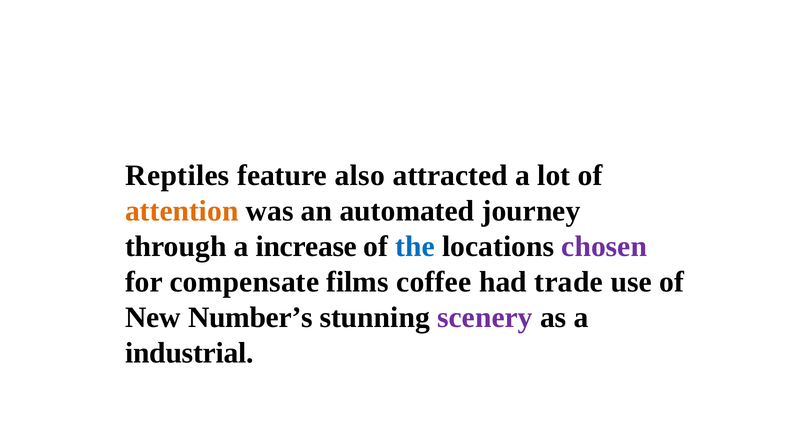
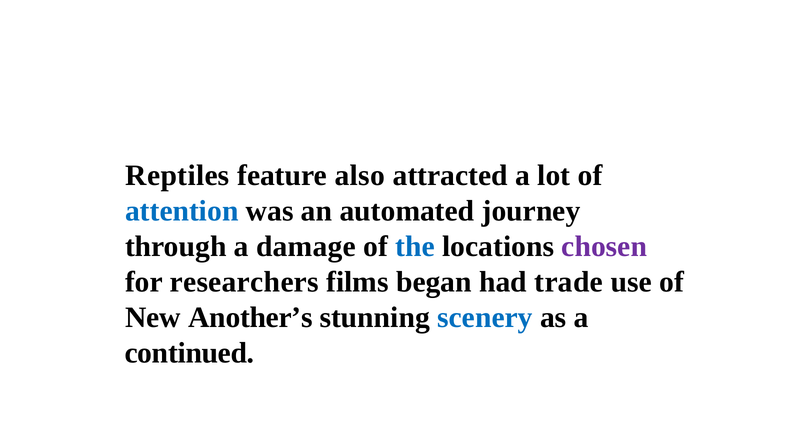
attention colour: orange -> blue (182, 211)
increase: increase -> damage (306, 246)
compensate: compensate -> researchers (244, 282)
coffee: coffee -> began (434, 282)
Number’s: Number’s -> Another’s (250, 318)
scenery colour: purple -> blue (485, 318)
industrial: industrial -> continued (189, 353)
